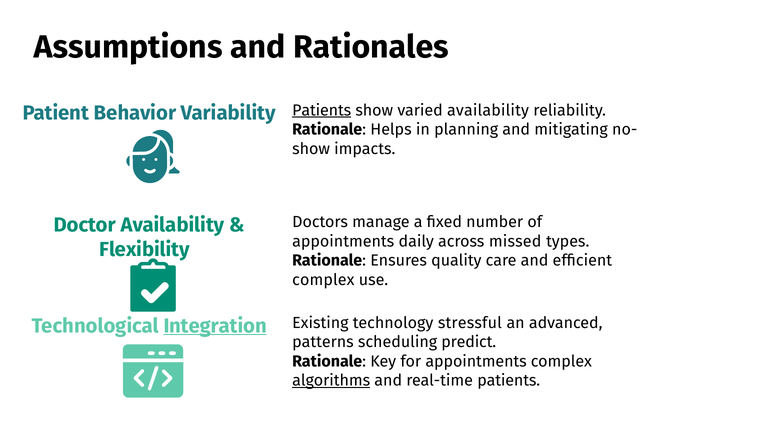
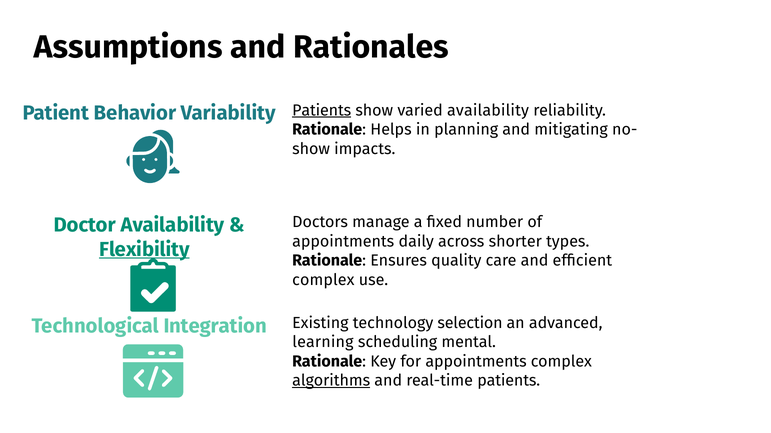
missed: missed -> shorter (515, 242)
Flexibility underline: none -> present (144, 250)
Integration underline: present -> none (215, 326)
stressful: stressful -> selection (470, 323)
patterns: patterns -> learning (323, 343)
predict: predict -> mental (469, 343)
